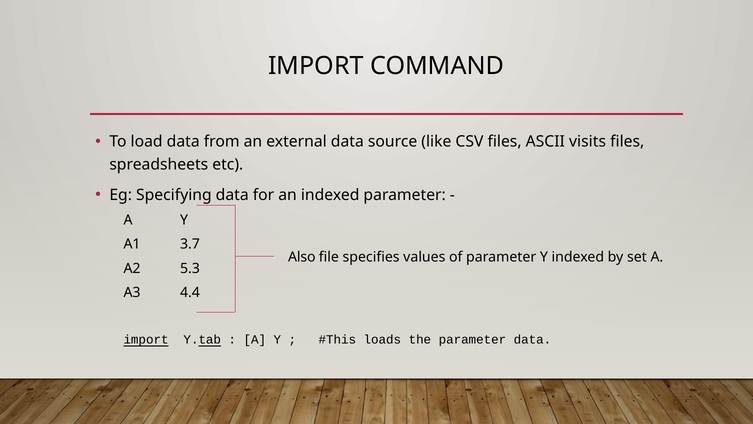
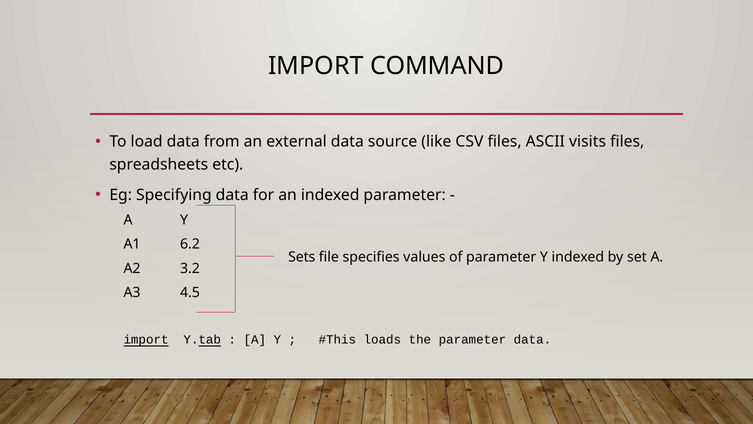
3.7: 3.7 -> 6.2 (190, 244)
Also: Also -> Sets (302, 257)
5.3: 5.3 -> 3.2 (190, 268)
4.4: 4.4 -> 4.5 (190, 292)
